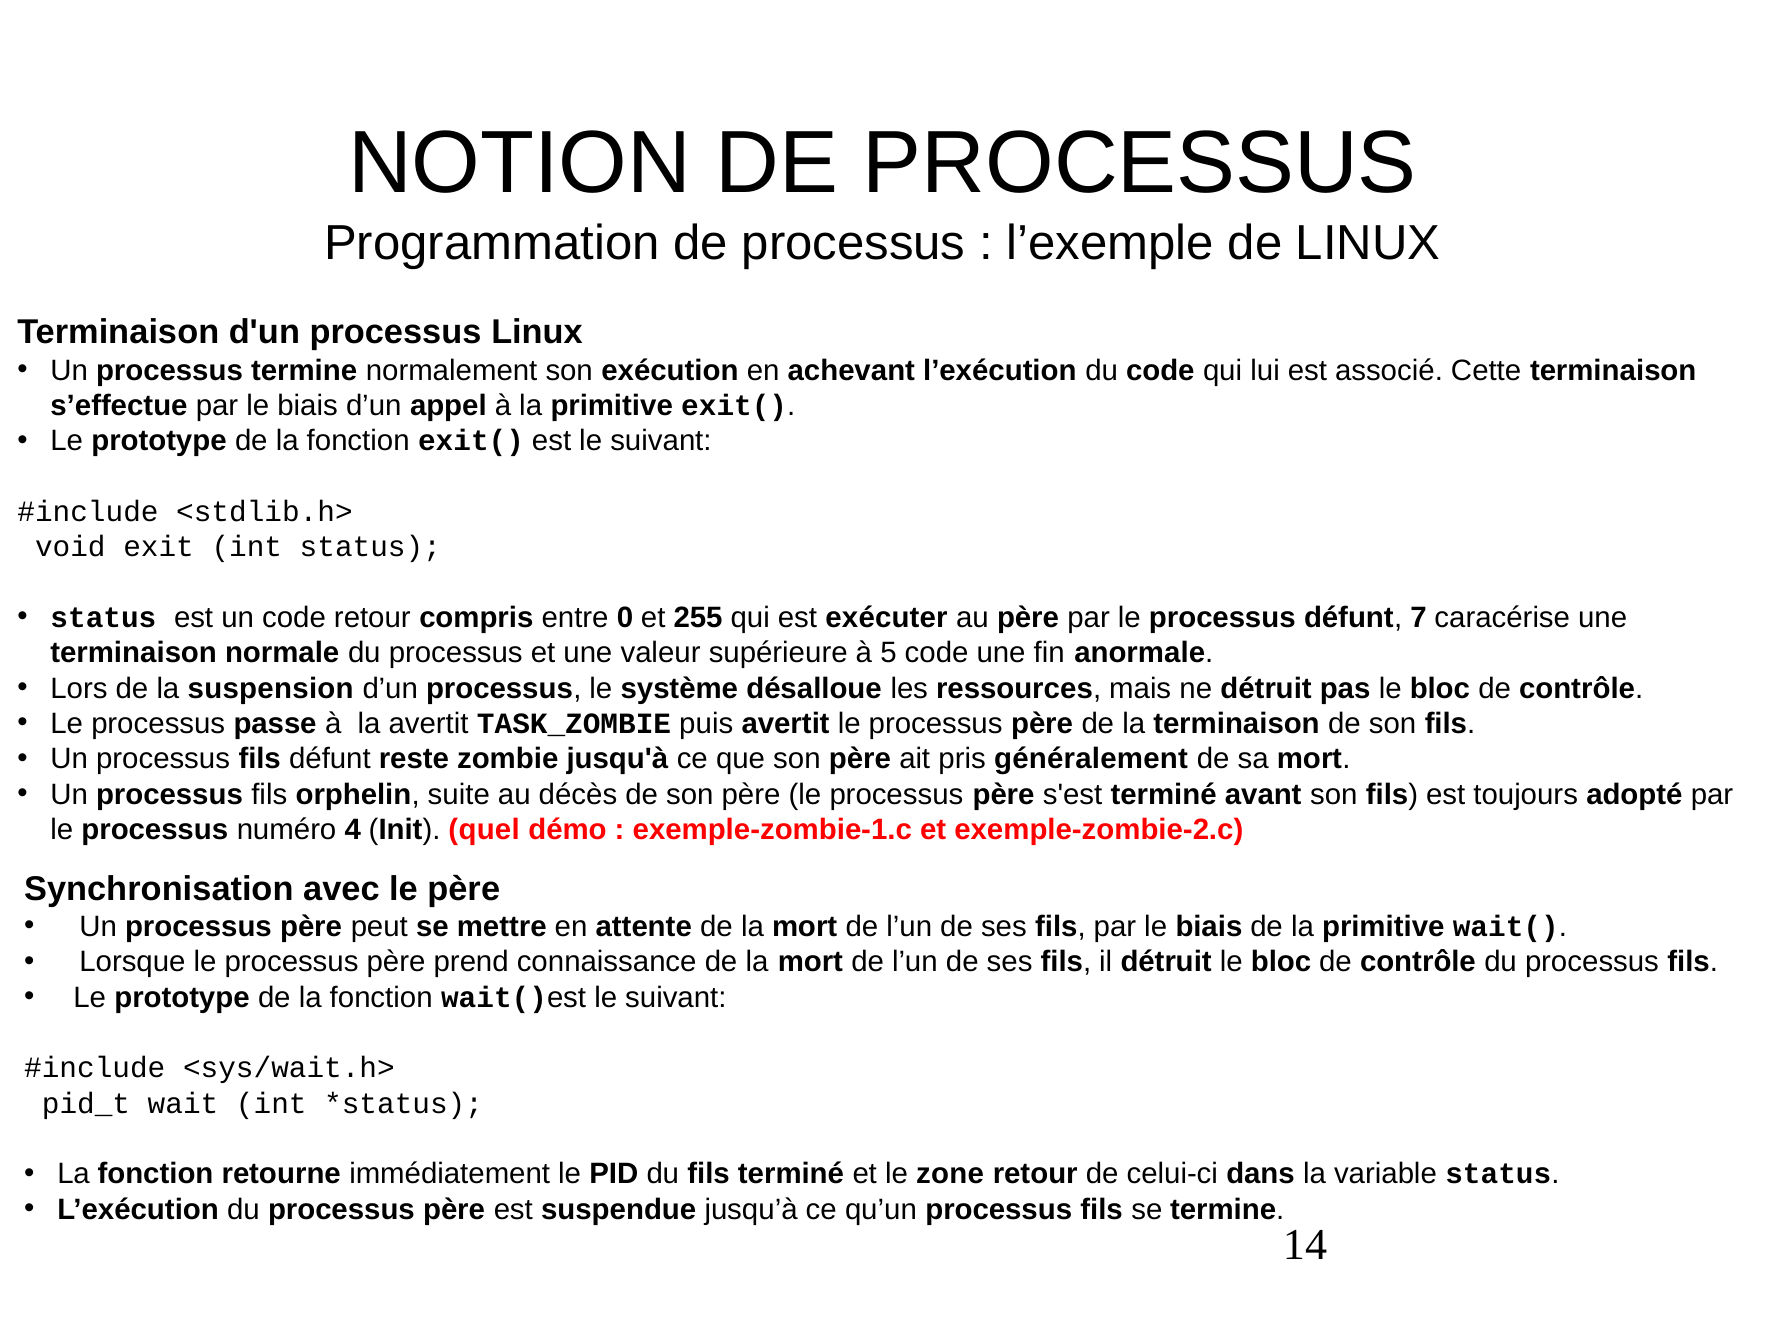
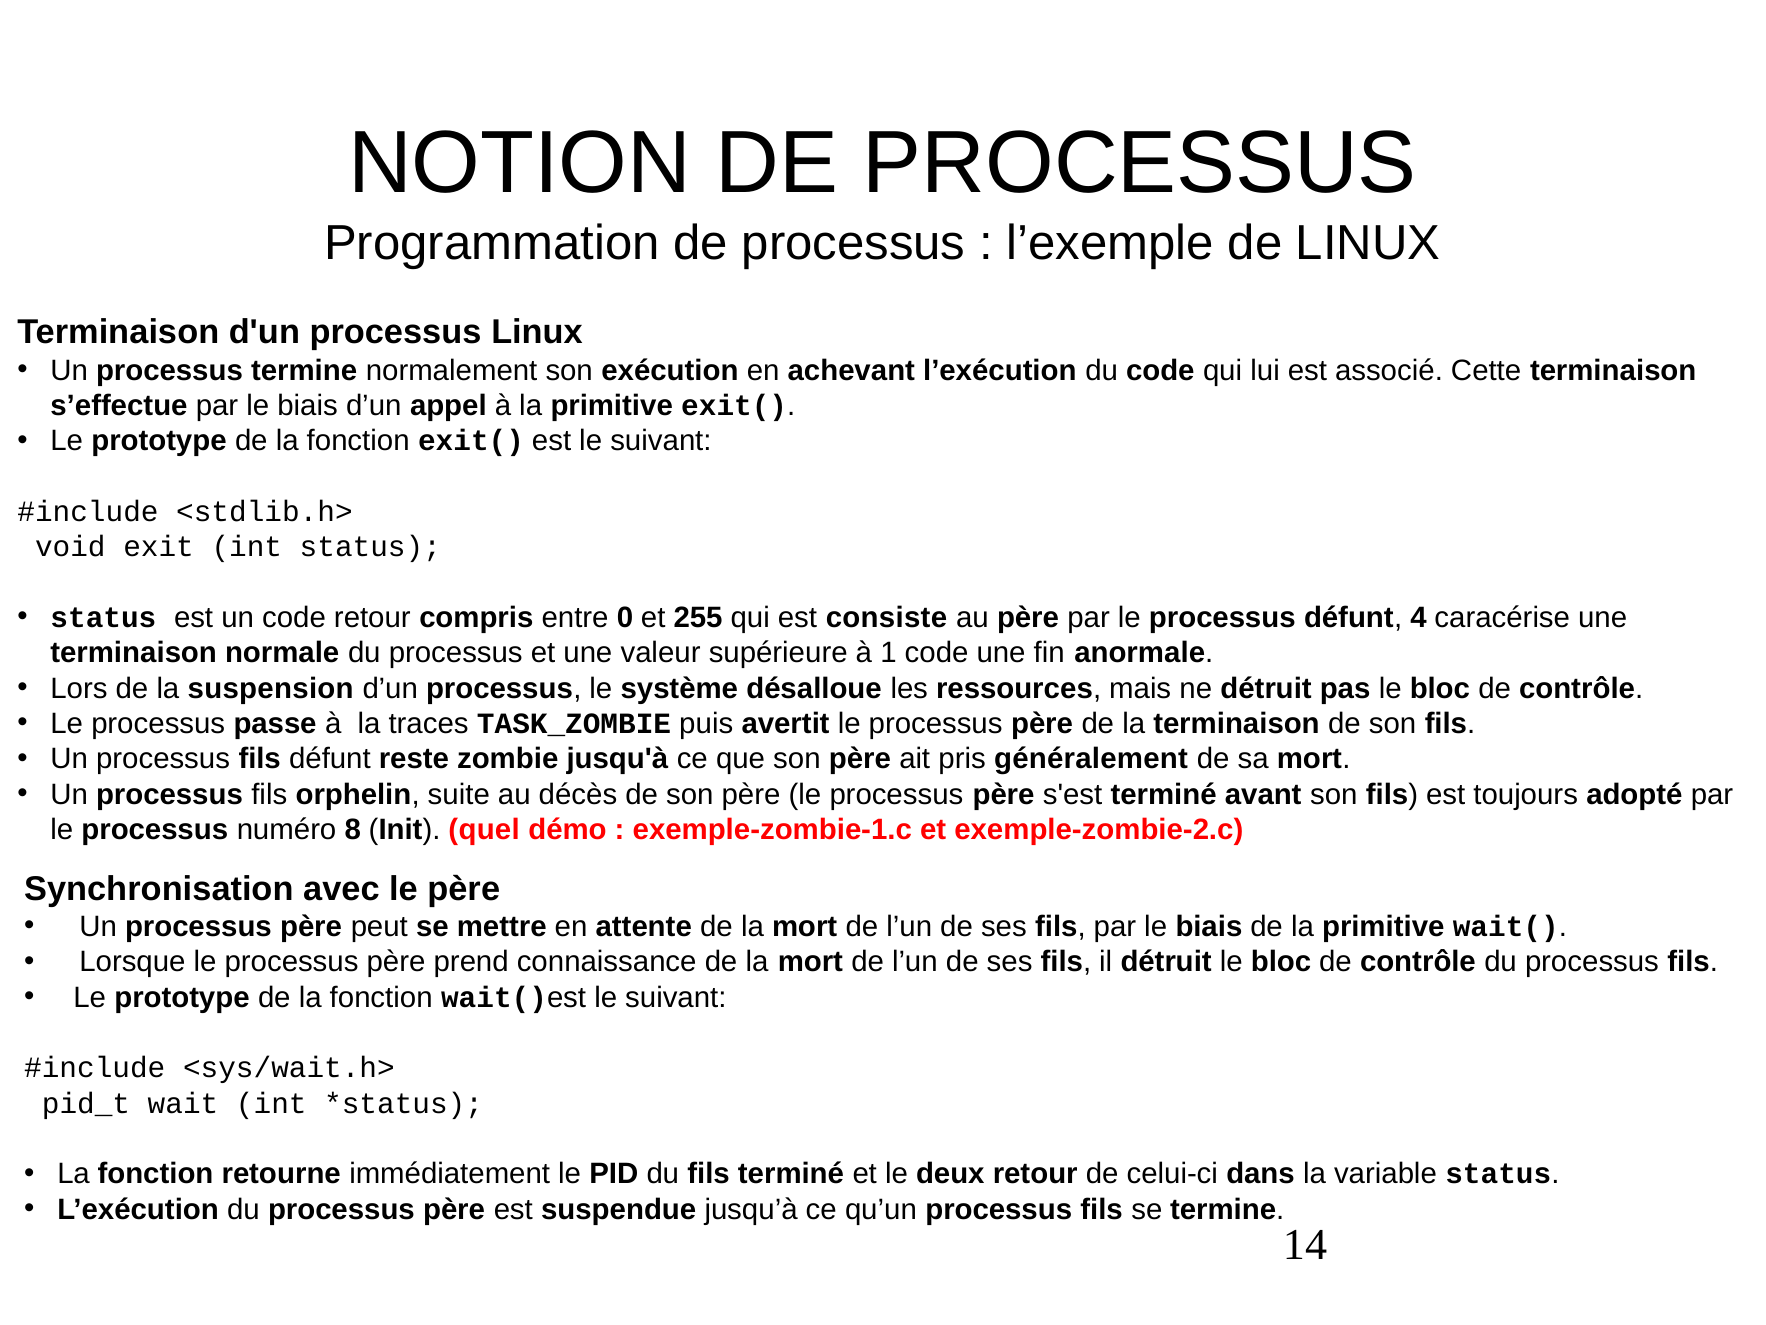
exécuter: exécuter -> consiste (886, 618)
7: 7 -> 4 (1418, 618)
5: 5 -> 1 (889, 653)
la avertit: avertit -> traces (429, 724)
4: 4 -> 8 (353, 829)
zone: zone -> deux (950, 1174)
